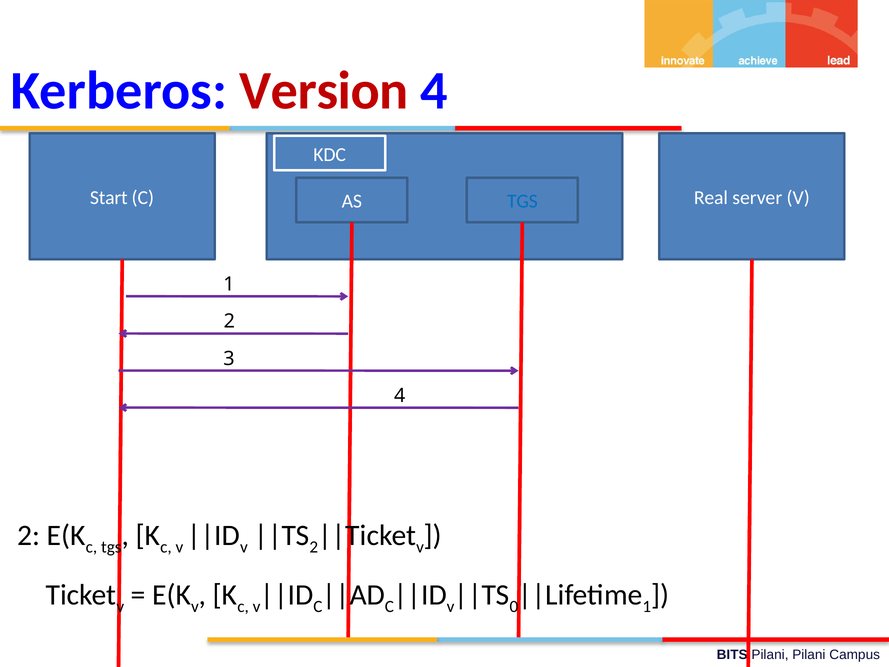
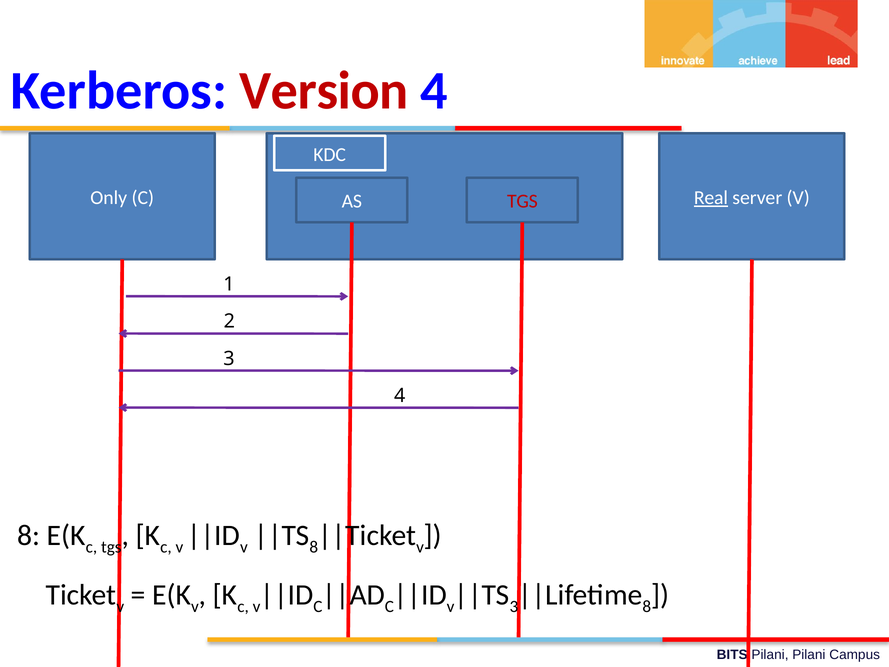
Start: Start -> Only (109, 198)
Real underline: none -> present (711, 198)
TGS colour: blue -> red (522, 201)
2: 2 -> 8 (29, 535)
2: 2 -> 8 (314, 547)
0: 0 -> 3 (514, 606)
1: 1 -> 8 (647, 606)
